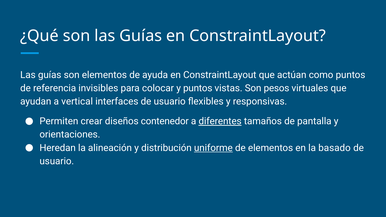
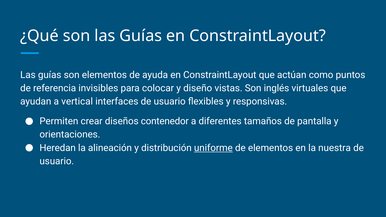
y puntos: puntos -> diseño (198, 88)
pesos: pesos -> inglés (276, 88)
diferentes underline: present -> none (220, 121)
basado: basado -> nuestra (335, 148)
